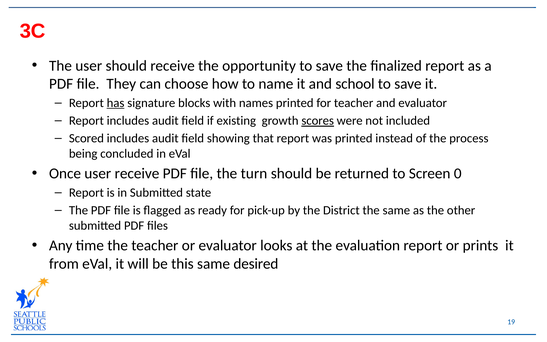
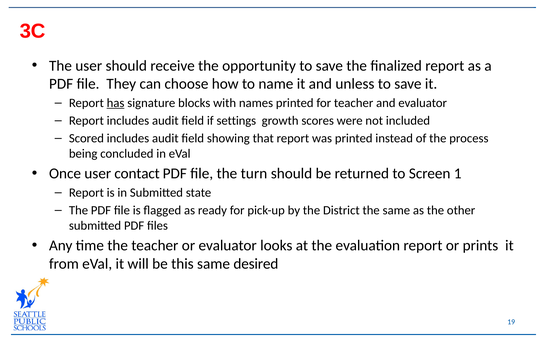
school: school -> unless (355, 84)
existing: existing -> settings (236, 121)
scores underline: present -> none (318, 121)
user receive: receive -> contact (137, 174)
0: 0 -> 1 (458, 174)
